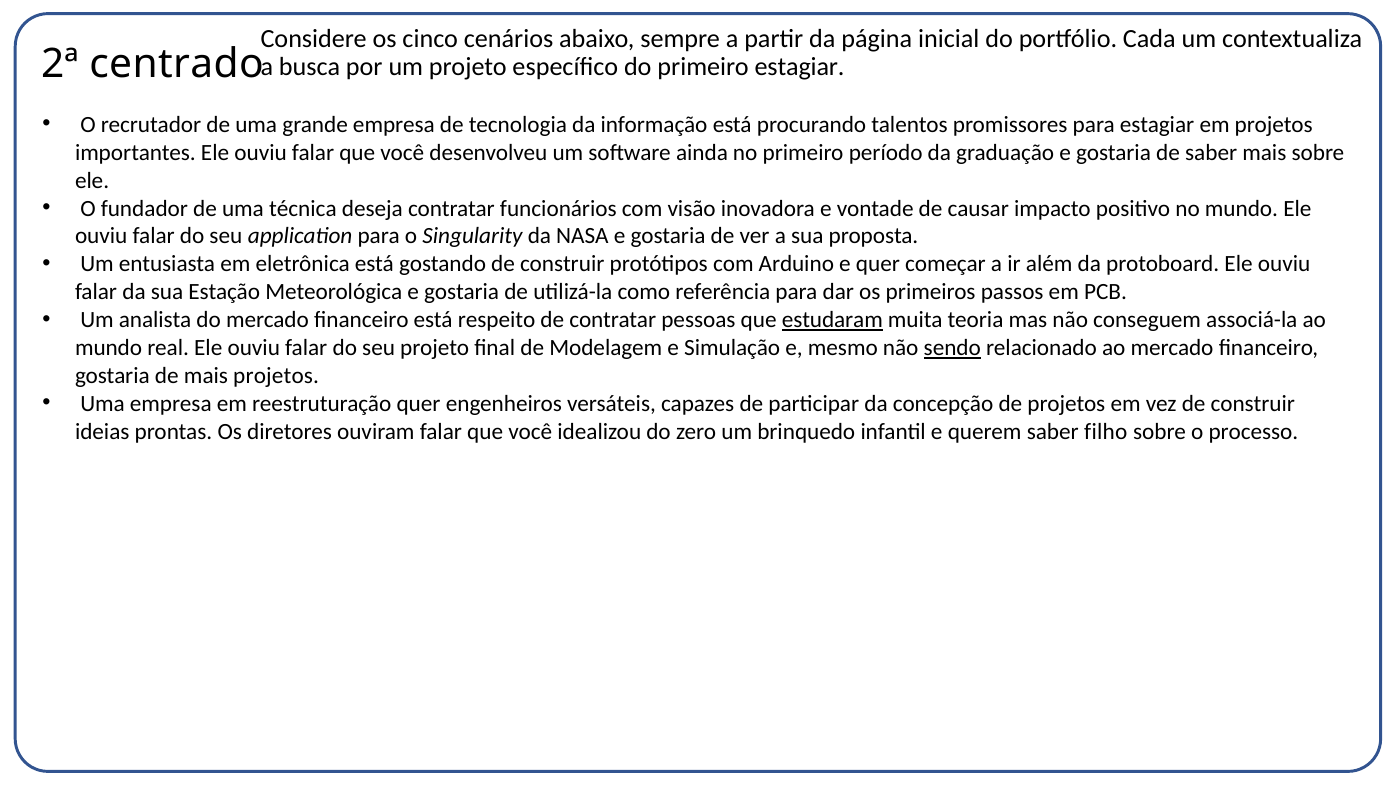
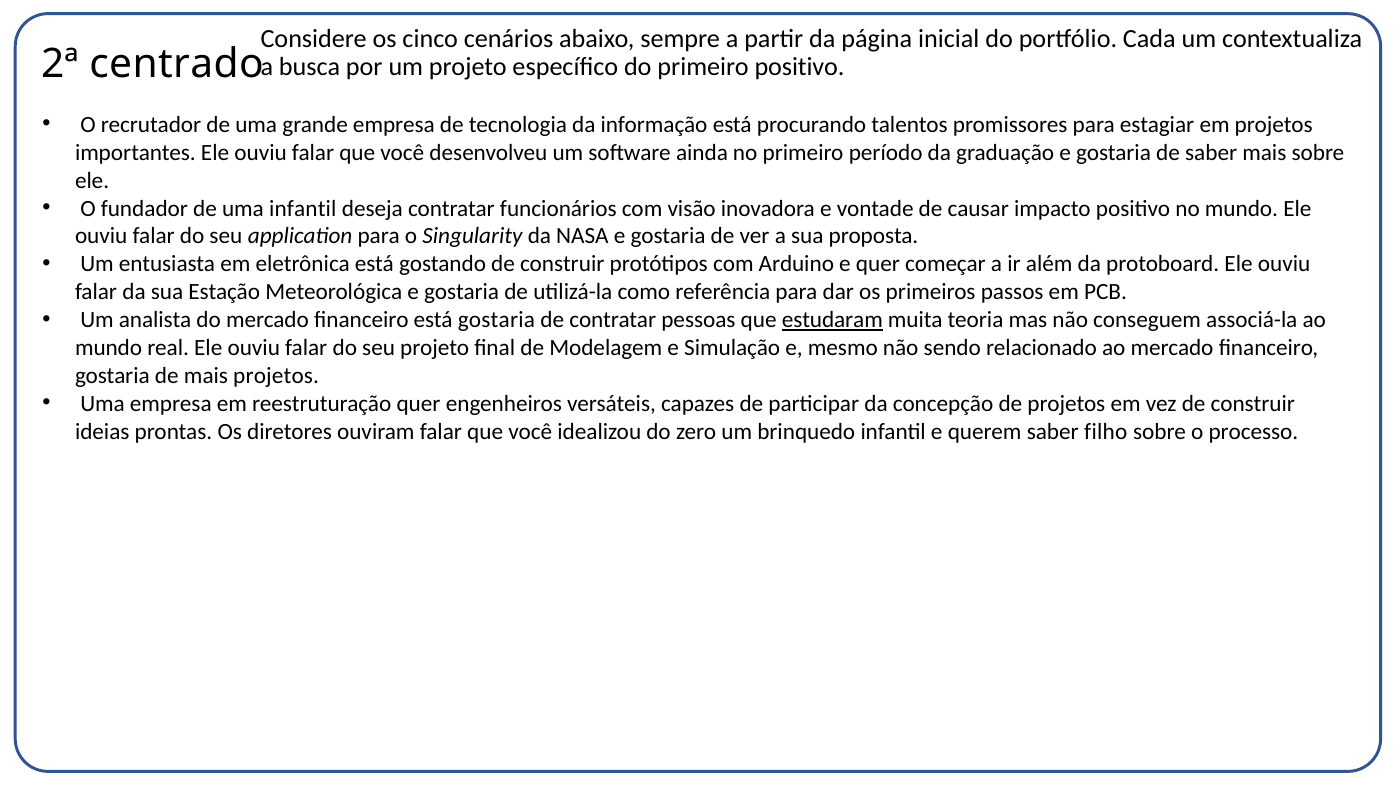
primeiro estagiar: estagiar -> positivo (800, 67)
uma técnica: técnica -> infantil (303, 208)
está respeito: respeito -> gostaria (496, 320)
sendo underline: present -> none (952, 348)
